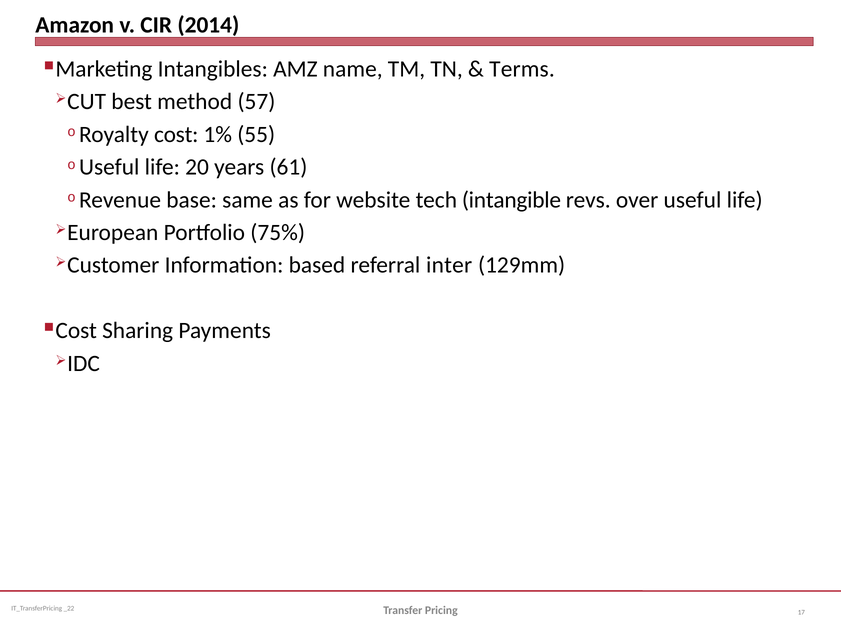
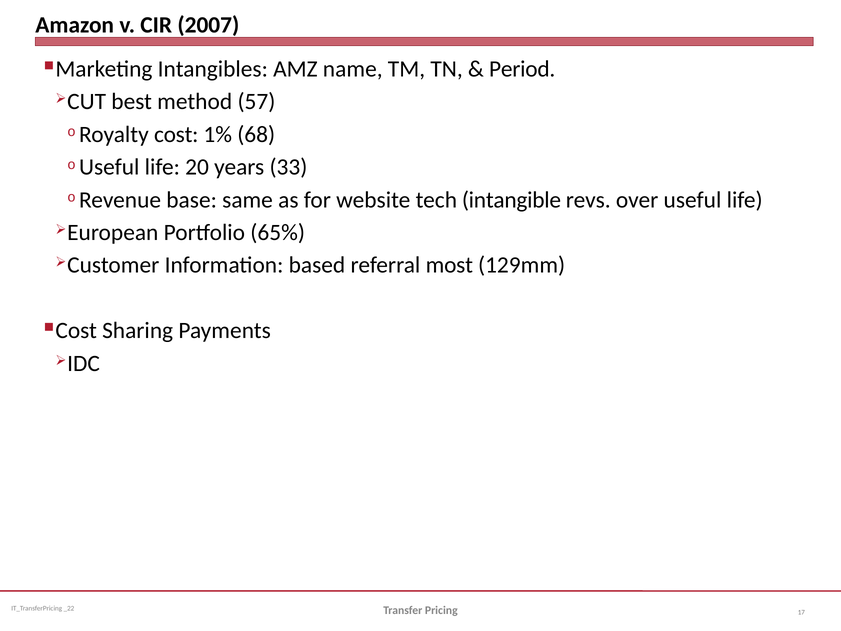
2014: 2014 -> 2007 (208, 25)
Terms: Terms -> Period (522, 69)
55: 55 -> 68 (256, 134)
61: 61 -> 33 (288, 167)
75%: 75% -> 65% (278, 232)
inter: inter -> most (449, 265)
